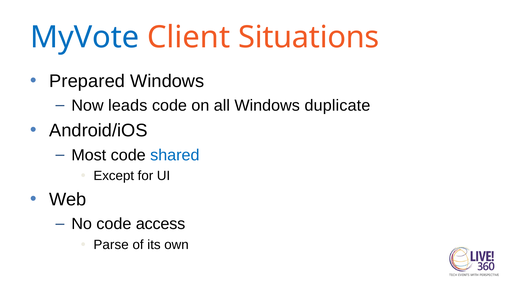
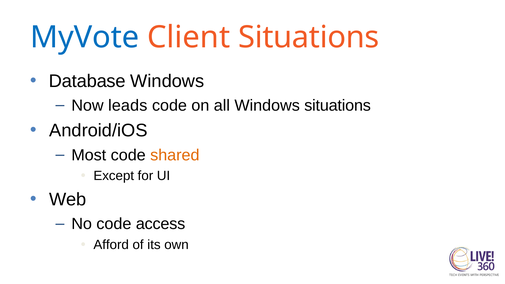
Prepared: Prepared -> Database (87, 81)
Windows duplicate: duplicate -> situations (338, 105)
shared colour: blue -> orange (175, 155)
Parse: Parse -> Afford (111, 245)
